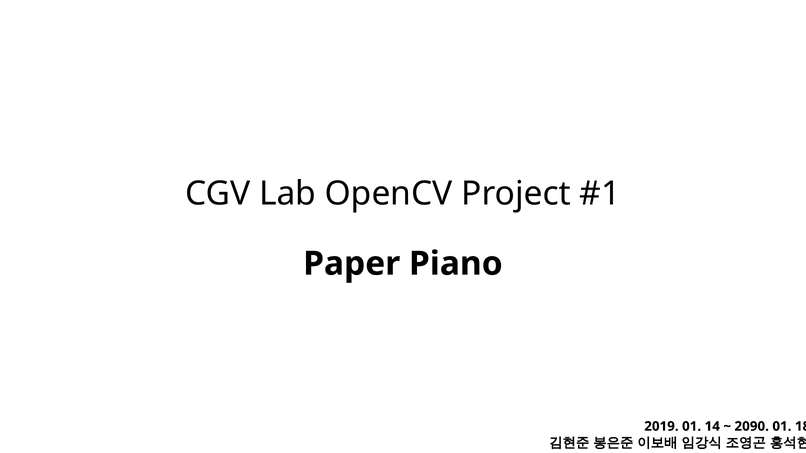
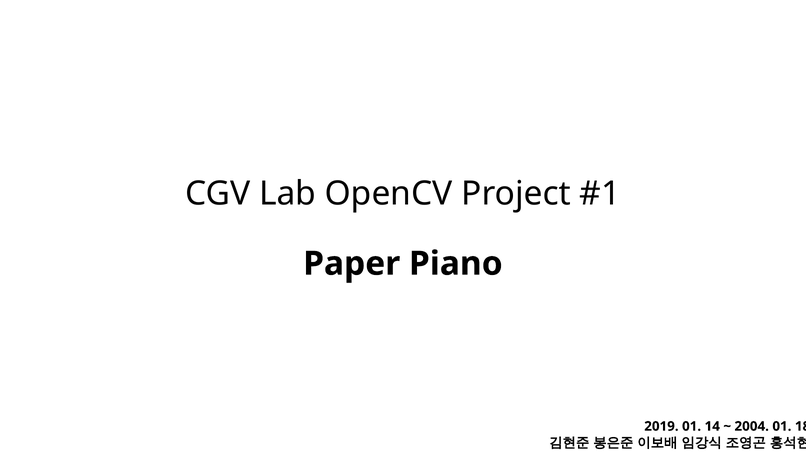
2090: 2090 -> 2004 (752, 427)
